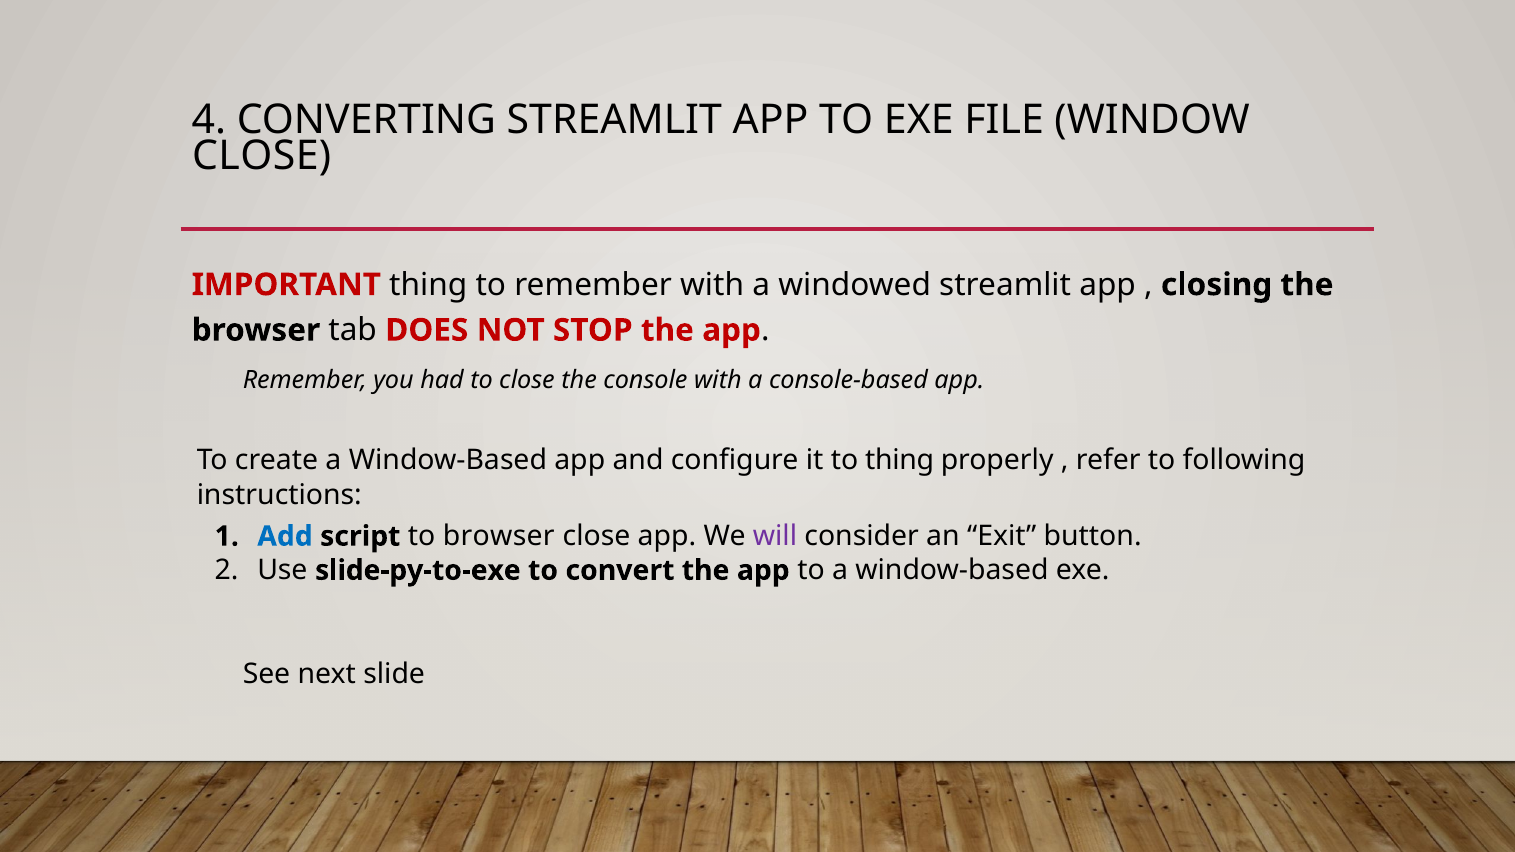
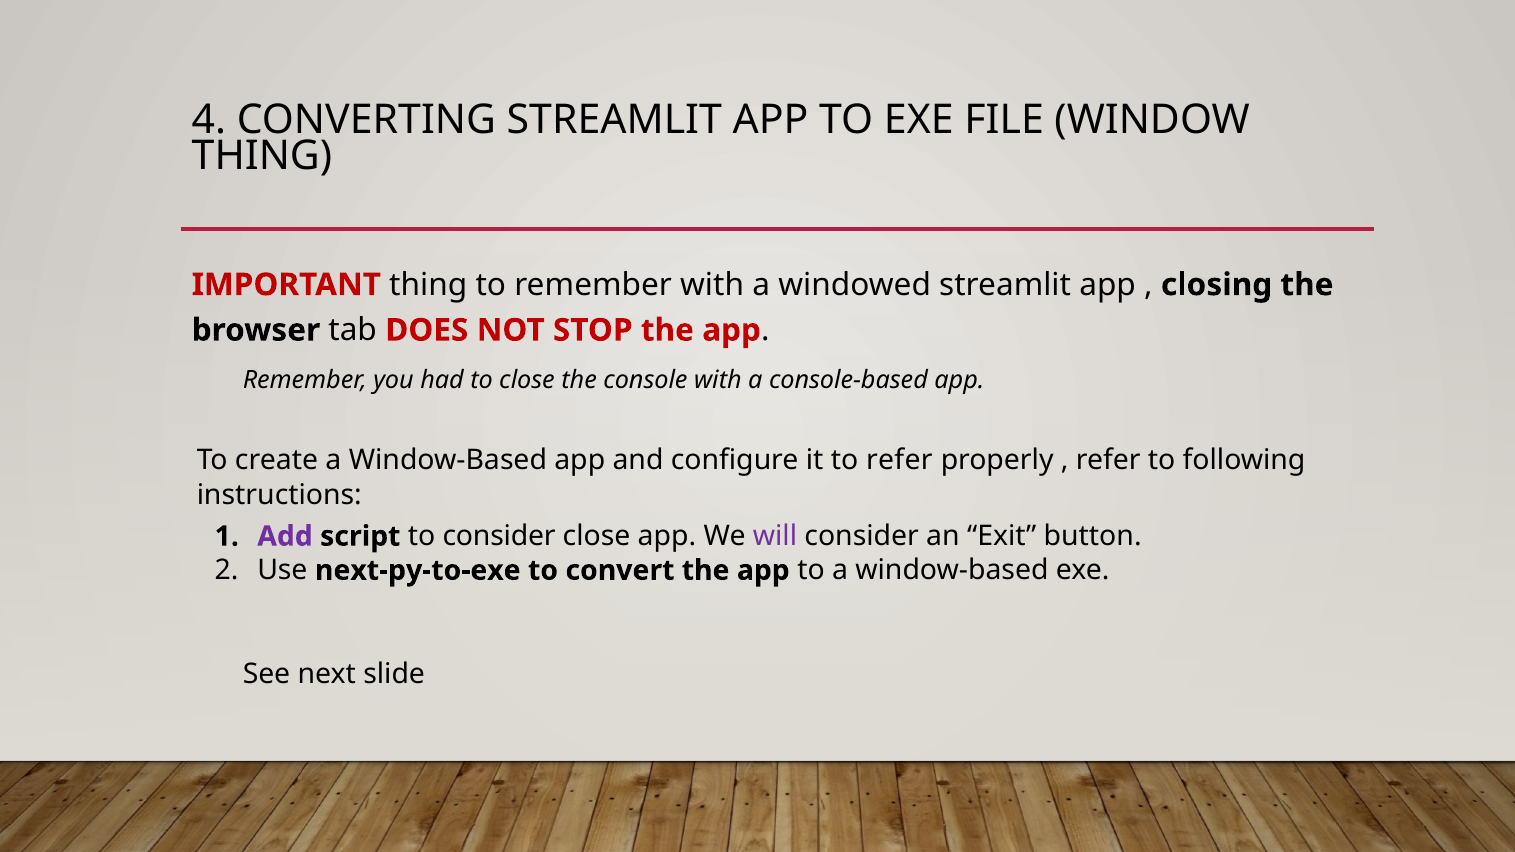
CLOSE: CLOSE -> THING (262, 156)
to thing: thing -> refer (899, 461)
Add colour: blue -> purple (285, 536)
to browser: browser -> consider (499, 536)
slide-py-to-exe: slide-py-to-exe -> next-py-to-exe (418, 571)
